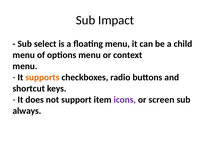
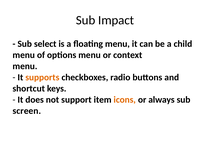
icons colour: purple -> orange (125, 100)
screen: screen -> always (162, 100)
always: always -> screen (27, 111)
